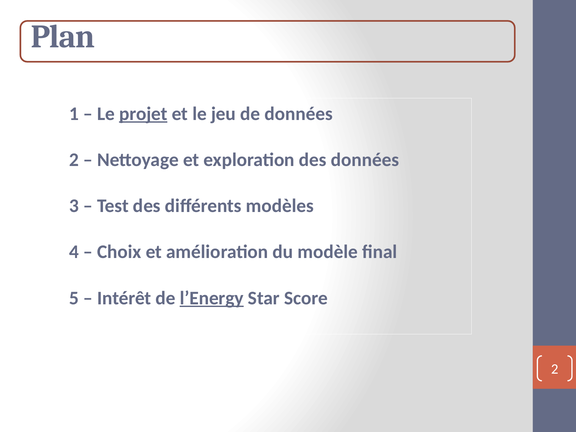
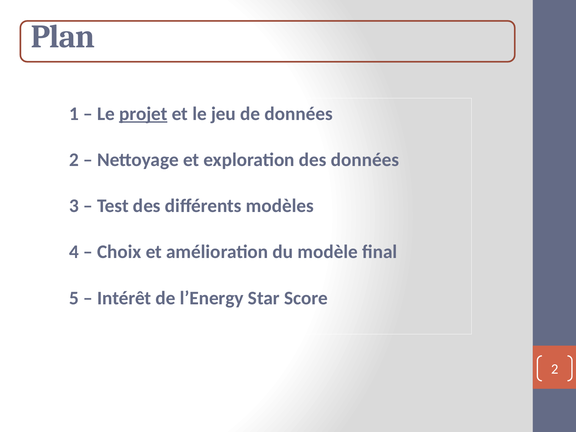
l’Energy underline: present -> none (212, 298)
